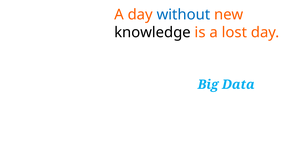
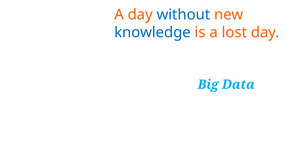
knowledge colour: black -> blue (153, 33)
